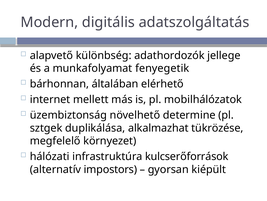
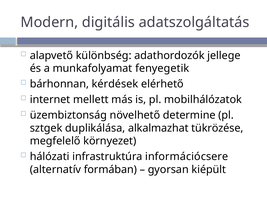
általában: általában -> kérdések (115, 84)
kulcserőforrások: kulcserőforrások -> információcsere (187, 156)
impostors: impostors -> formában (110, 169)
